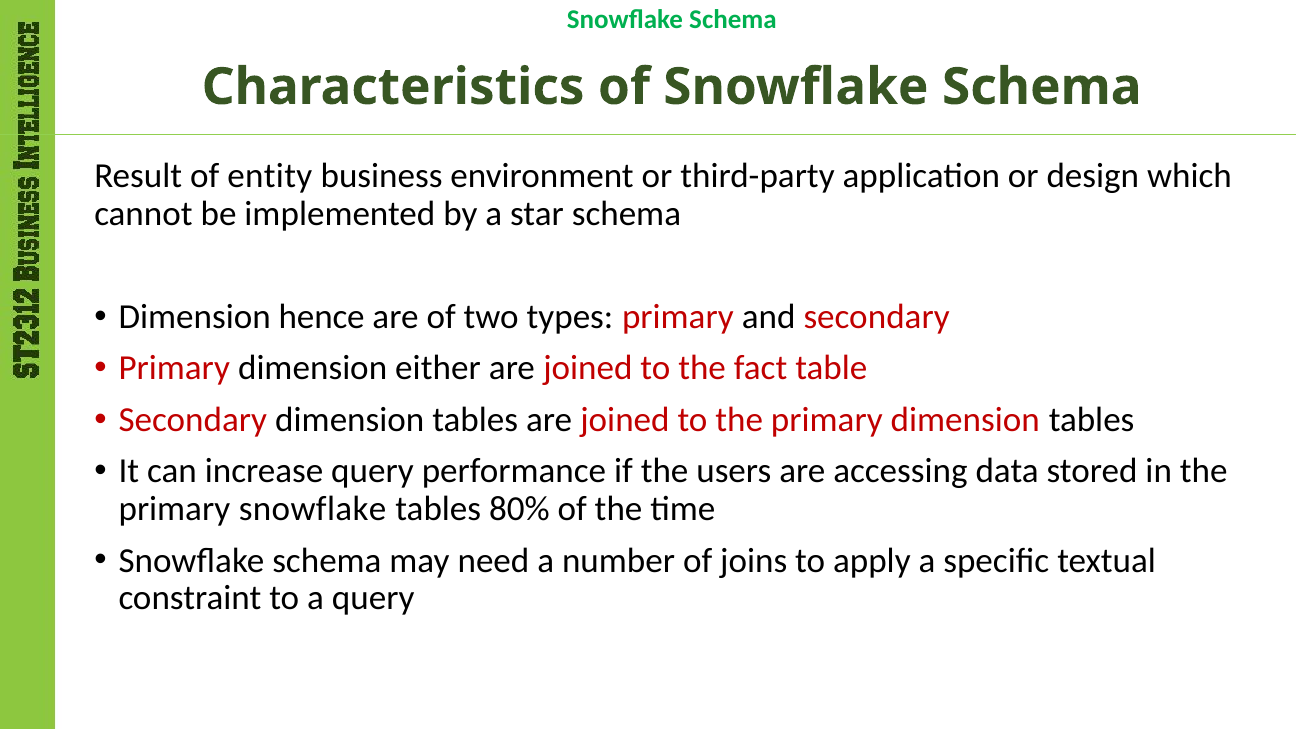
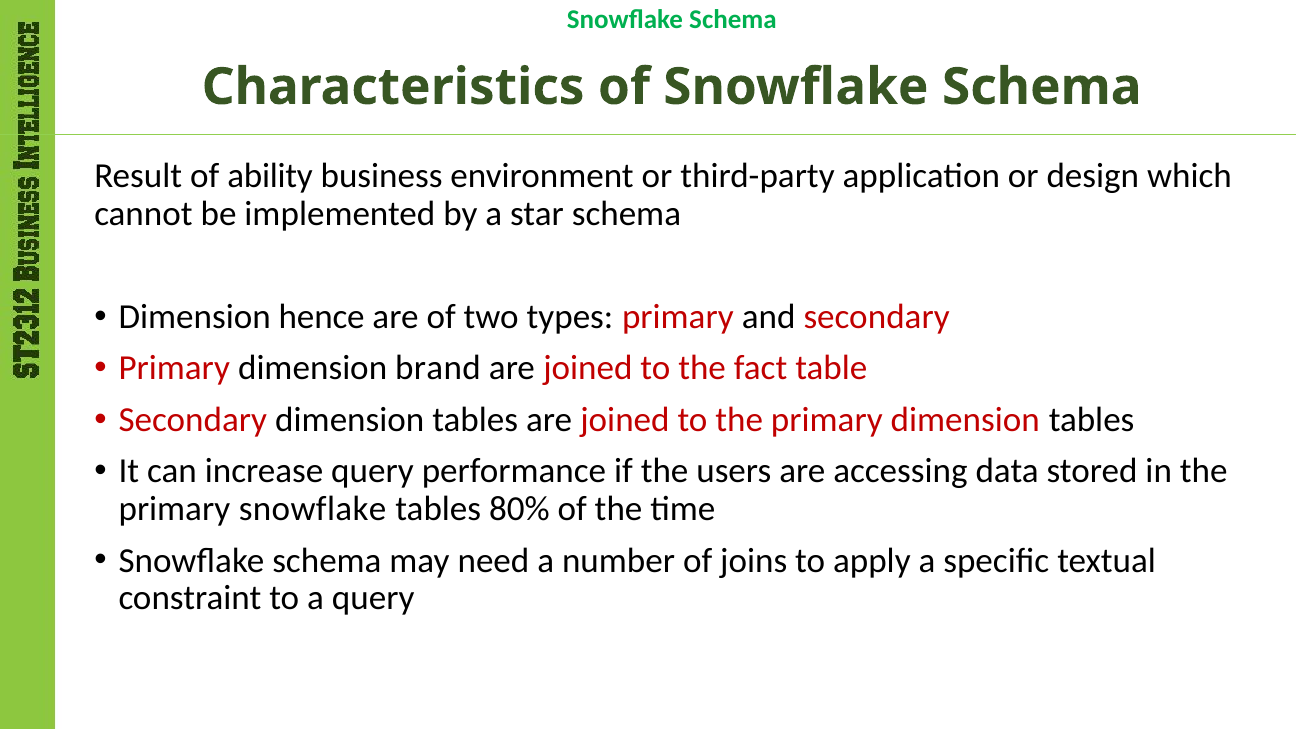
entity: entity -> ability (270, 176)
either: either -> brand (438, 368)
